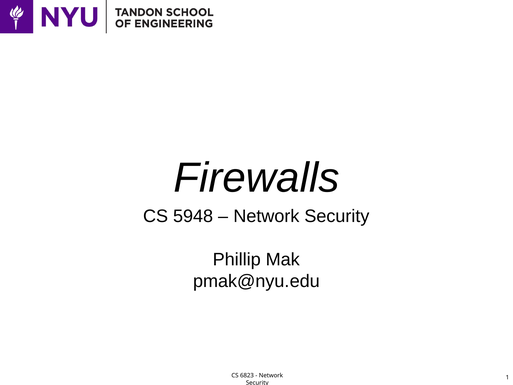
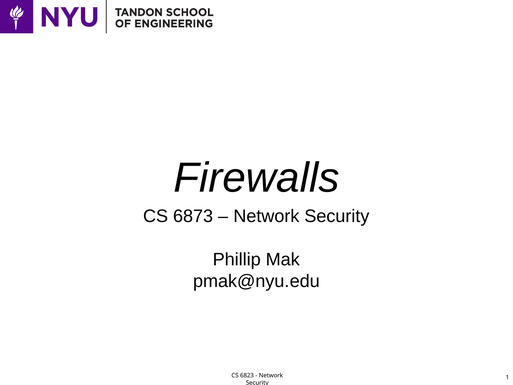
5948: 5948 -> 6873 (193, 216)
